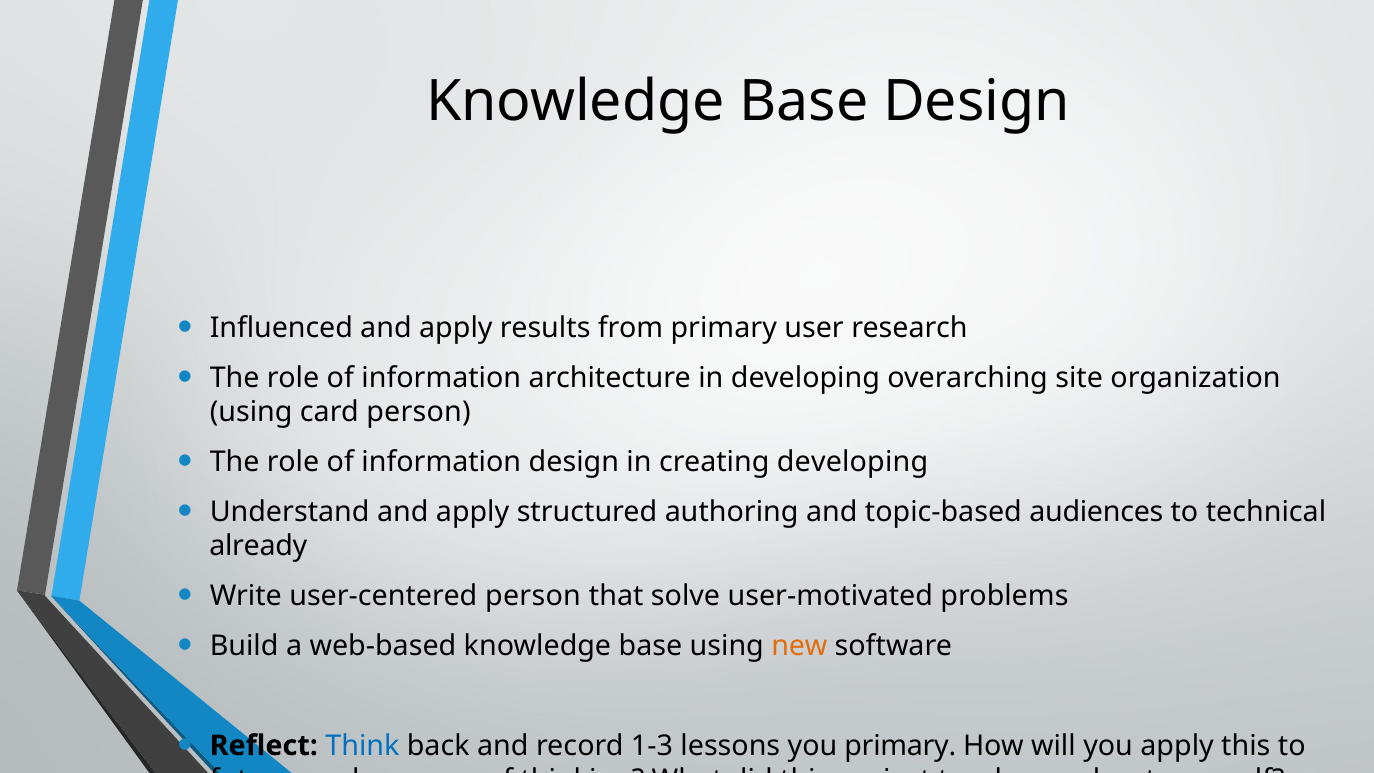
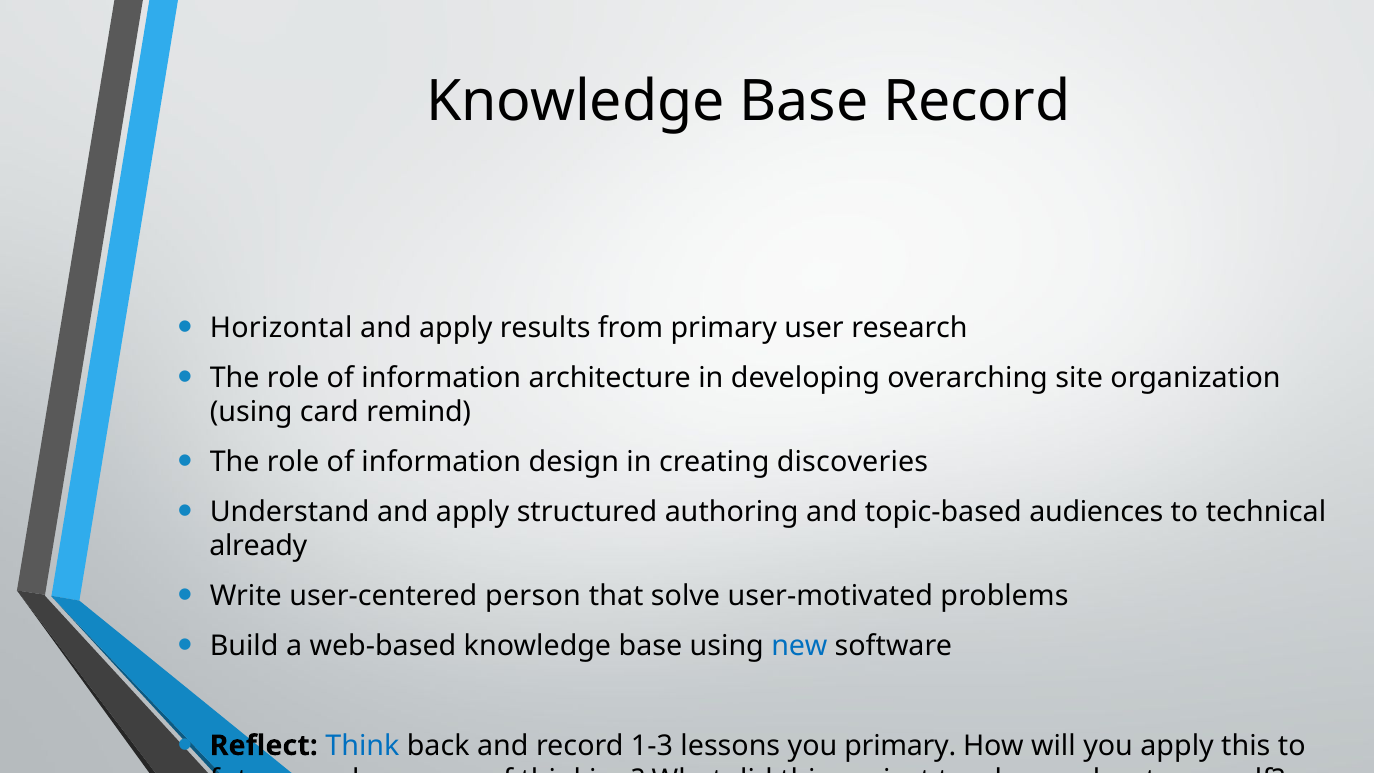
Base Design: Design -> Record (977, 101)
Influenced: Influenced -> Horizontal (281, 328)
card person: person -> remind (419, 412)
creating developing: developing -> discoveries (853, 462)
new colour: orange -> blue (799, 646)
